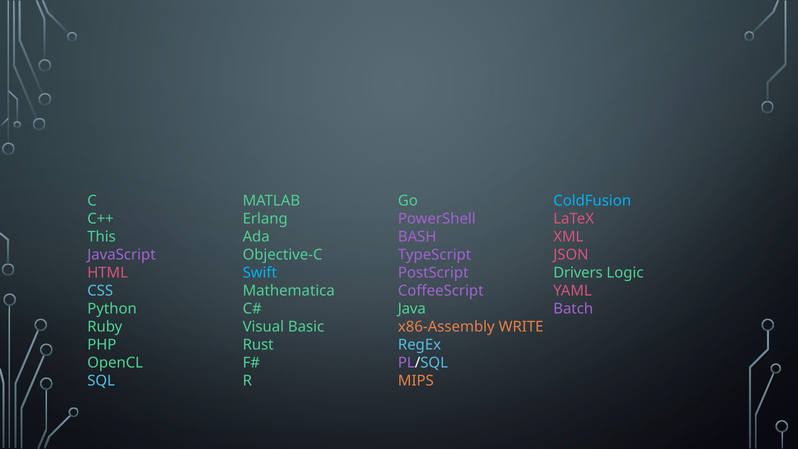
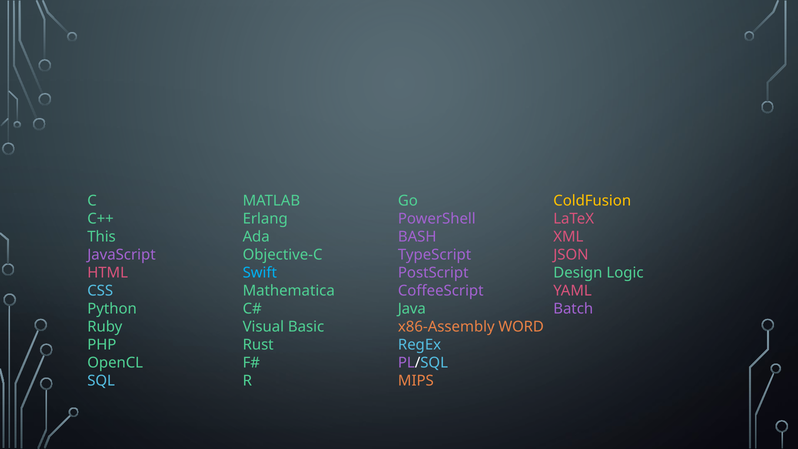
ColdFusion colour: light blue -> yellow (592, 201)
Drivers: Drivers -> Design (578, 273)
WRITE: WRITE -> WORD (521, 327)
